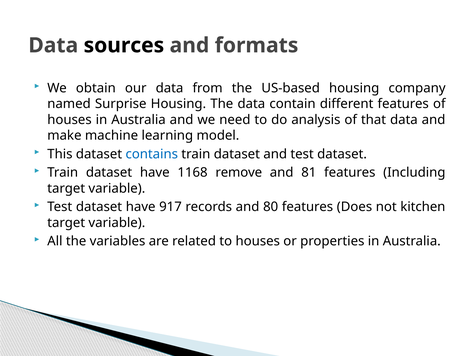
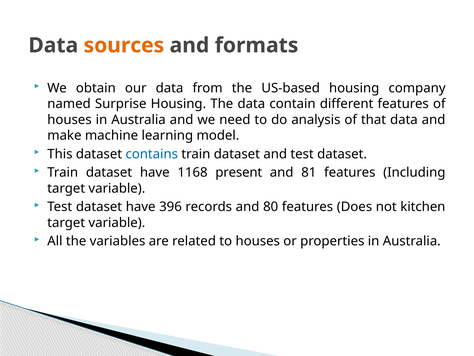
sources colour: black -> orange (124, 45)
remove: remove -> present (239, 172)
917: 917 -> 396 (170, 207)
